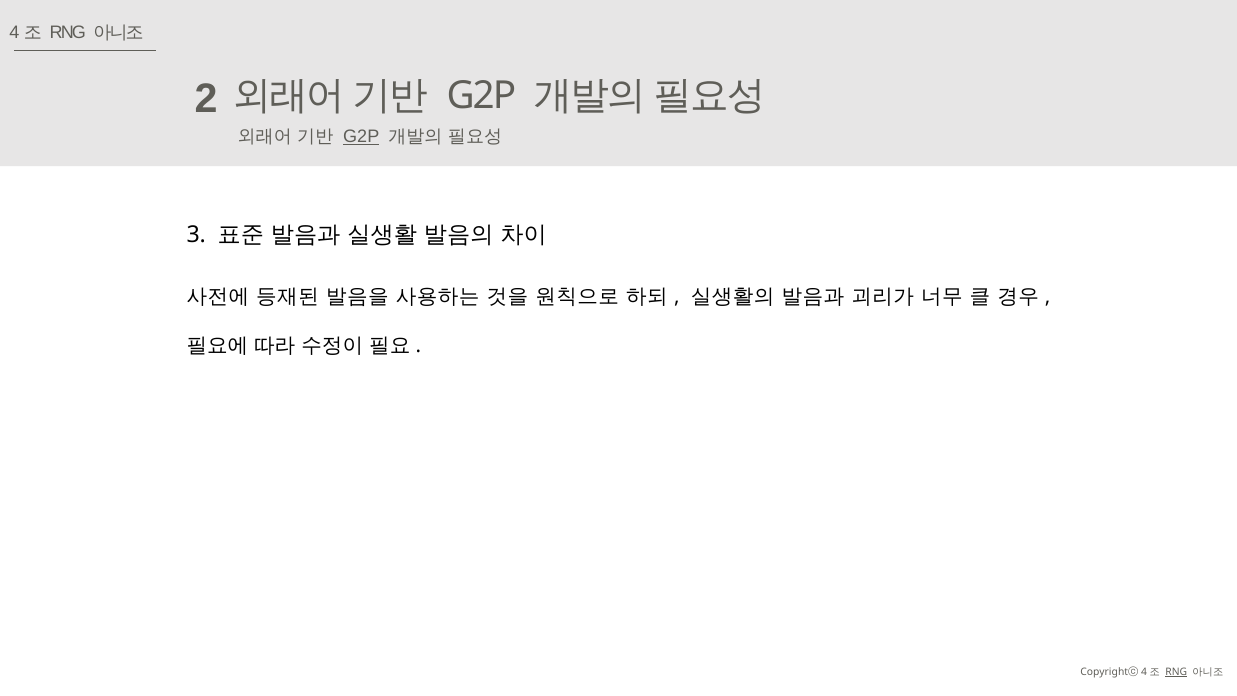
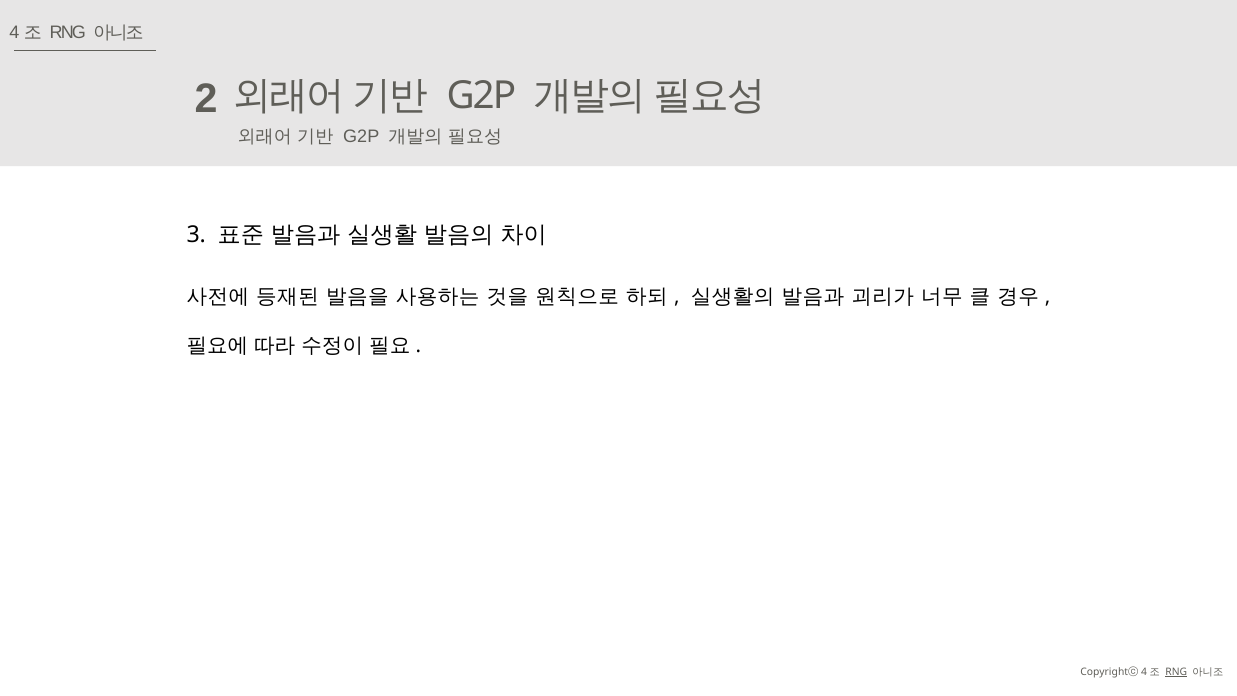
G2P underline: present -> none (361, 136)
